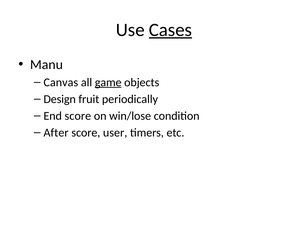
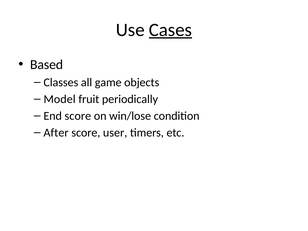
Manu: Manu -> Based (47, 65)
Canvas: Canvas -> Classes (61, 82)
game underline: present -> none (108, 82)
Design: Design -> Model (60, 99)
